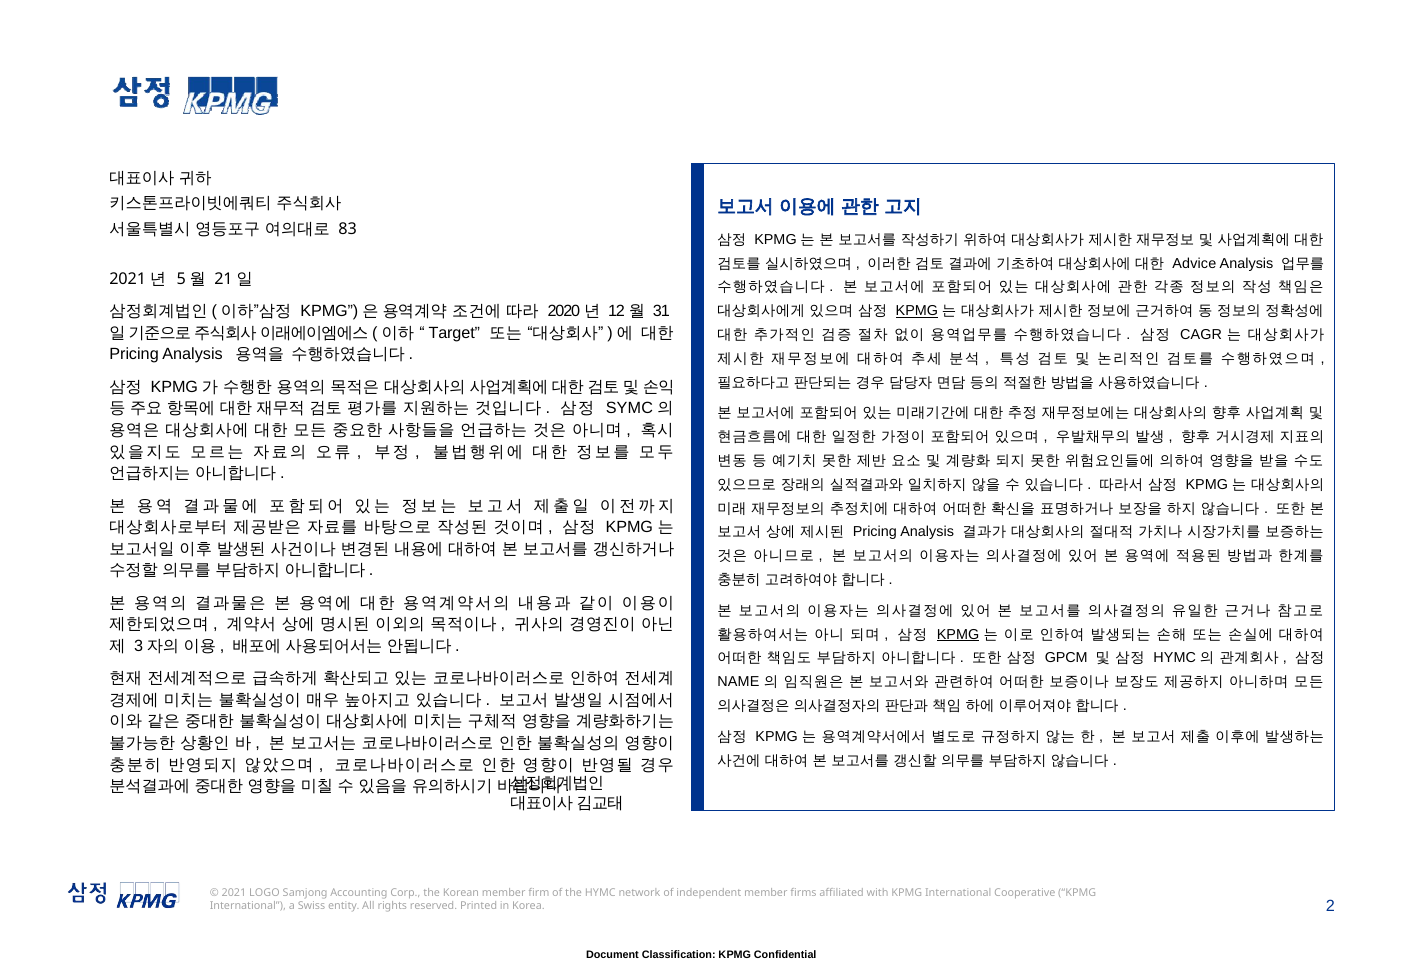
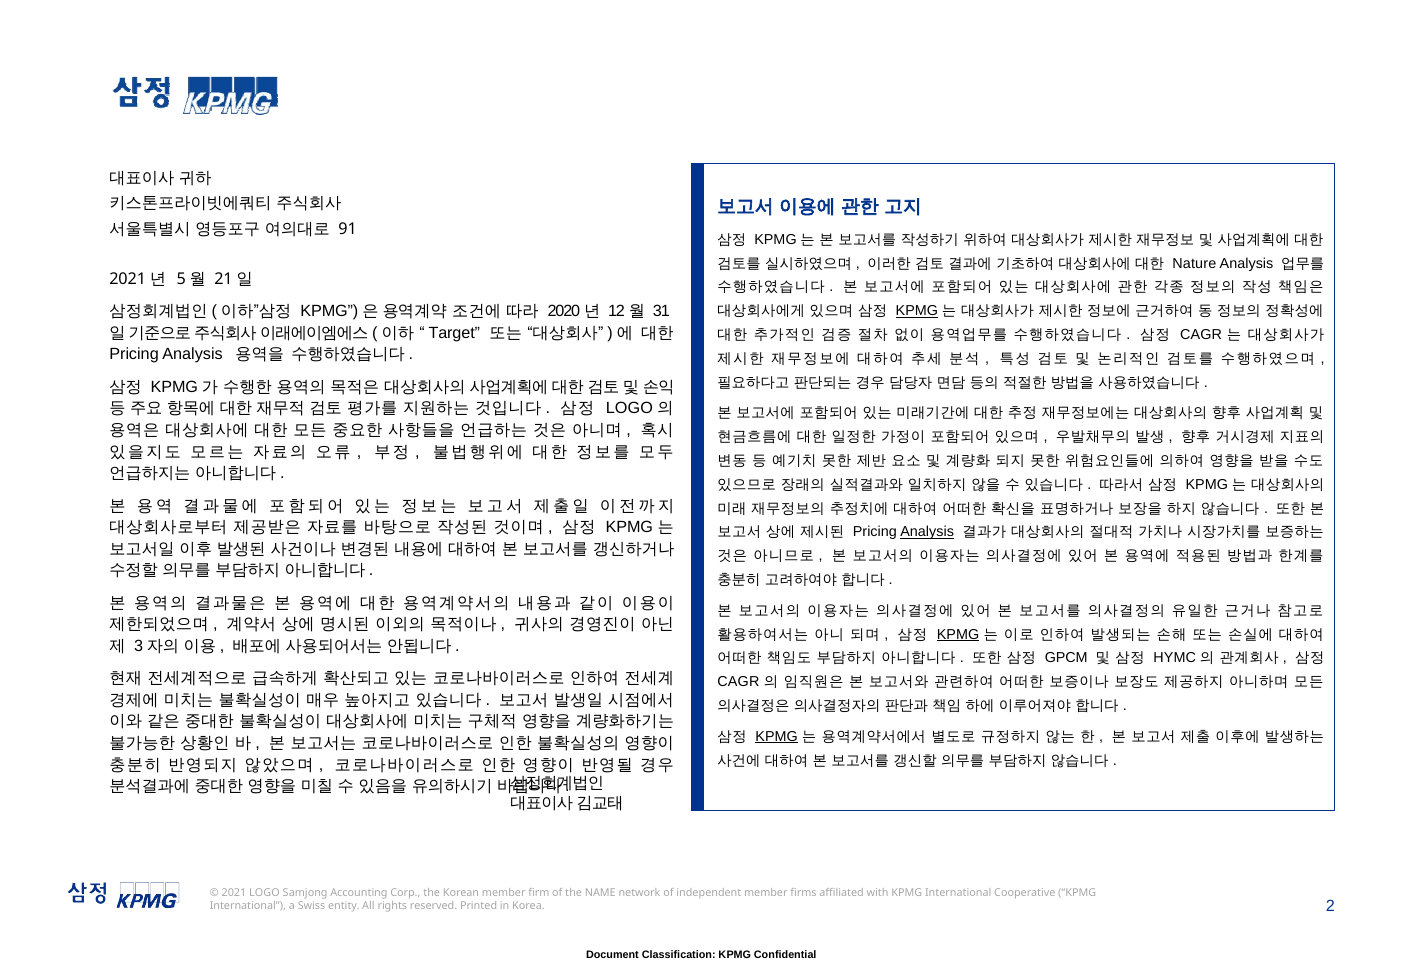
83: 83 -> 91 (348, 229)
Advice: Advice -> Nature (1194, 263)
SYMC: SYMC -> LOGO (629, 409)
Analysis underline: none -> present (927, 532)
NAME: NAME -> CAGR (738, 682)
KPMG underline: none -> present (777, 737)
HYMC: HYMC -> NAME (600, 893)
